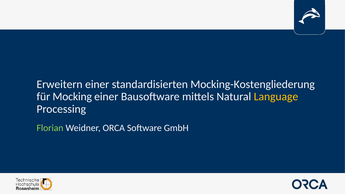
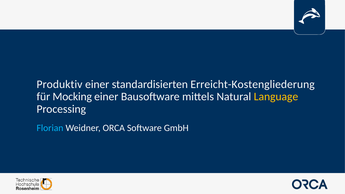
Erweitern: Erweitern -> Produktiv (60, 84)
Mocking-Kostengliederung: Mocking-Kostengliederung -> Erreicht-Kostengliederung (253, 84)
Florian colour: light green -> light blue (50, 128)
